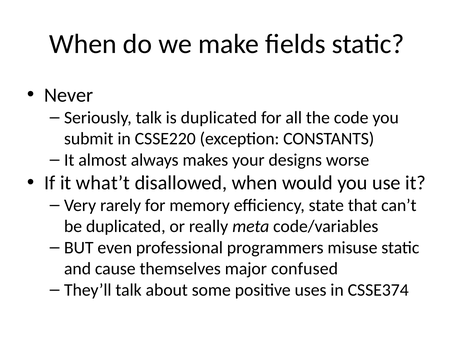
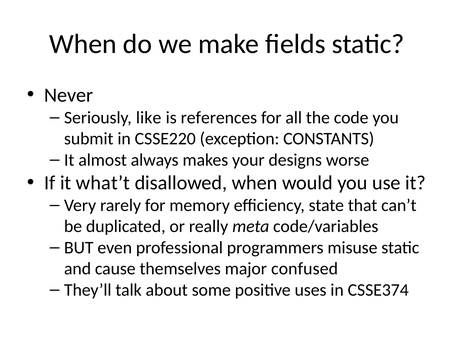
Seriously talk: talk -> like (149, 118)
is duplicated: duplicated -> references (219, 118)
